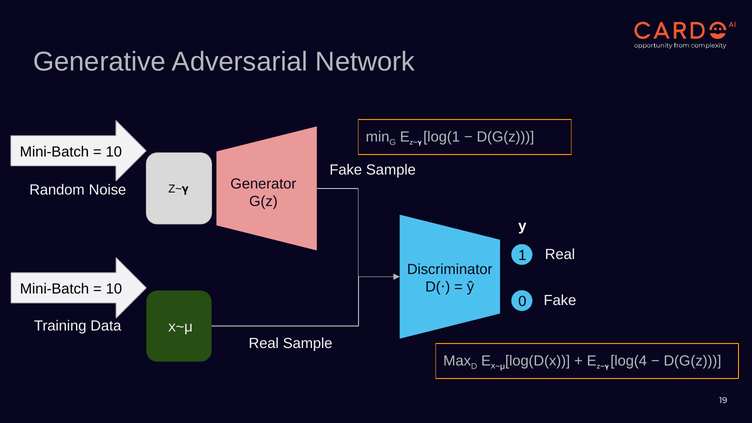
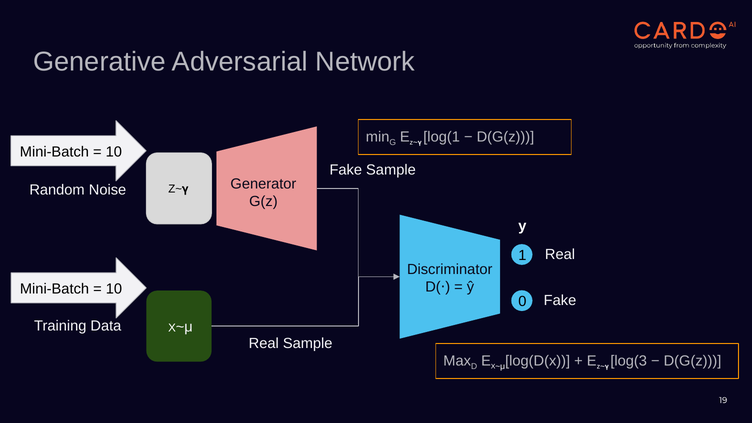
log(4: log(4 -> log(3 (629, 361)
